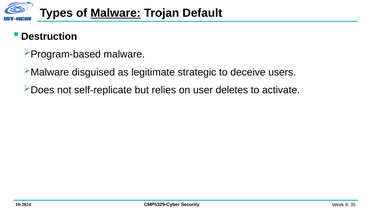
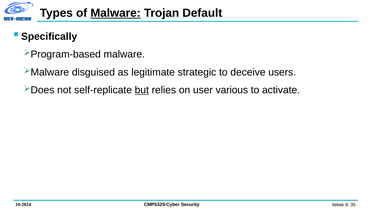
Destruction: Destruction -> Specifically (49, 37)
but underline: none -> present (142, 90)
deletes: deletes -> various (232, 90)
